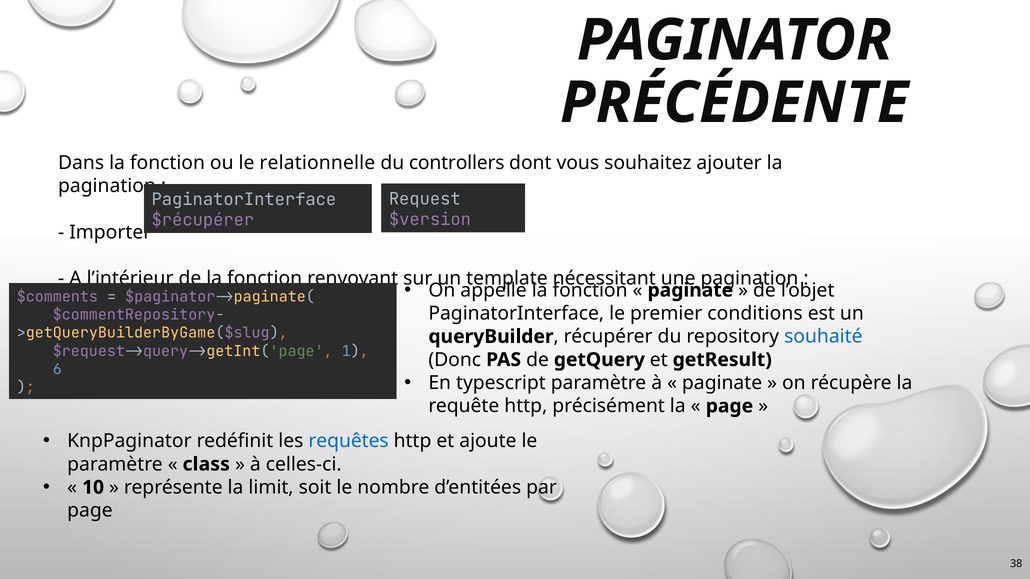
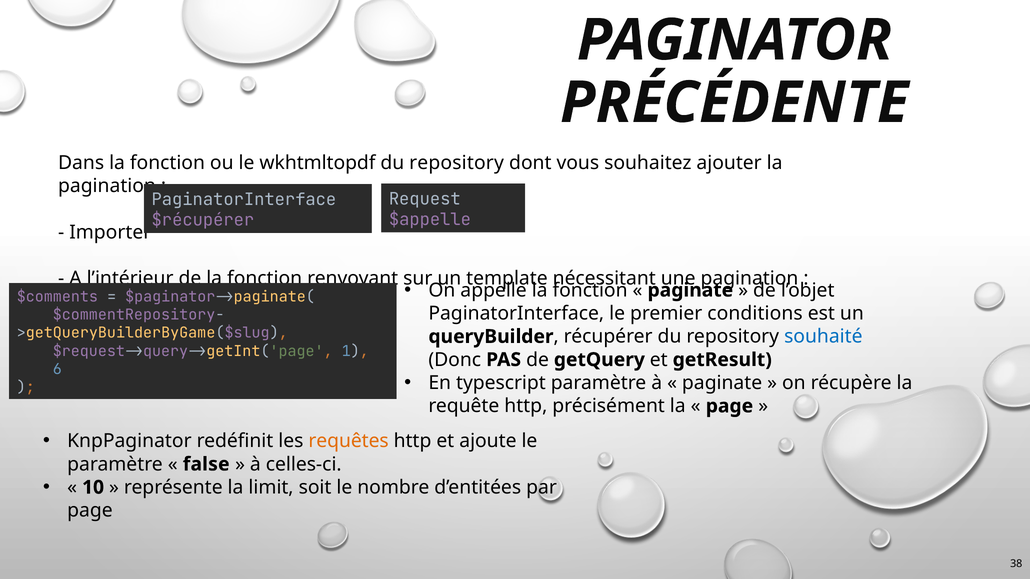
relationnelle: relationnelle -> wkhtmltopdf (317, 163)
controllers: controllers -> repository (457, 163)
$version: $version -> $appelle (430, 220)
requêtes colour: blue -> orange (349, 441)
class: class -> false (206, 464)
